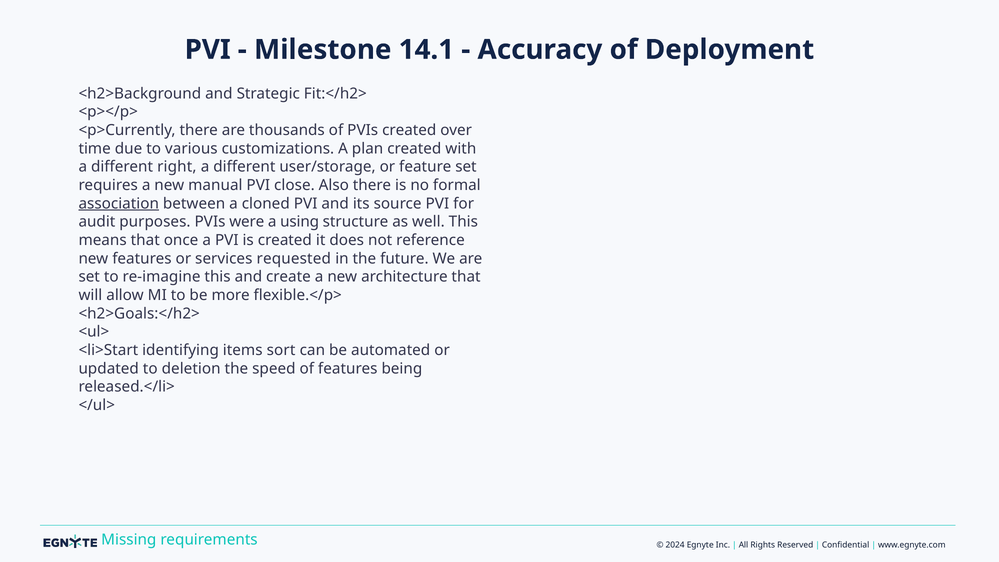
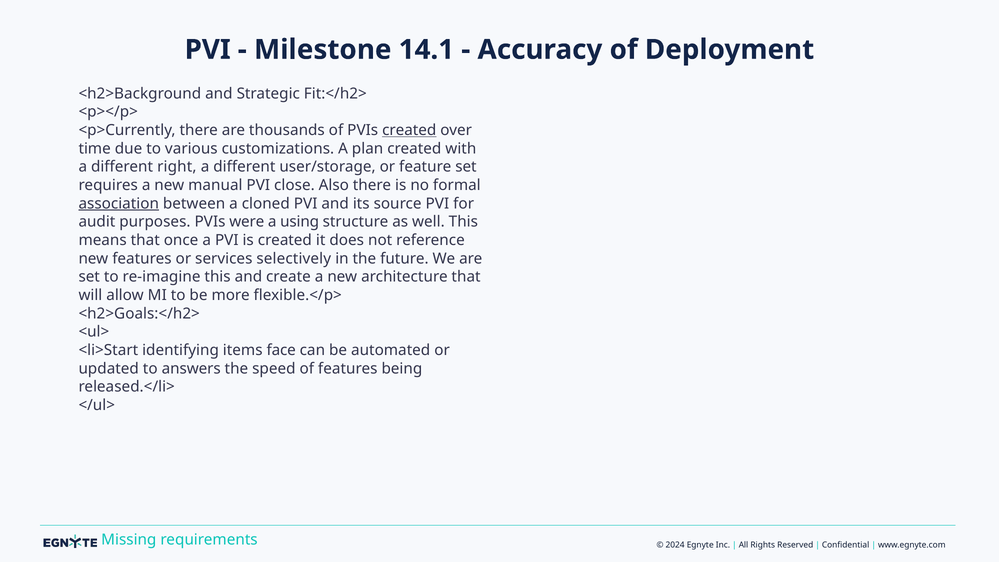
created underline: none -> present (409, 130)
requested: requested -> selectively (294, 258)
sort: sort -> face (281, 350)
deletion: deletion -> answers (191, 368)
